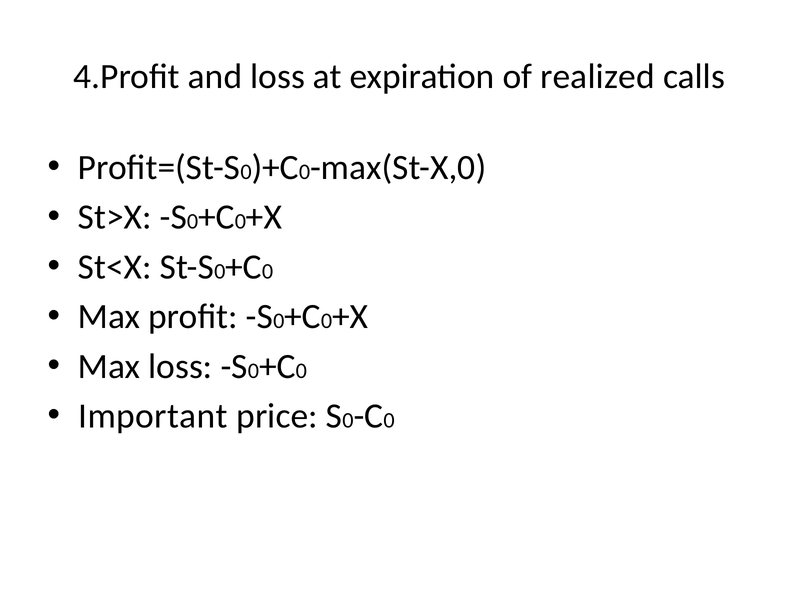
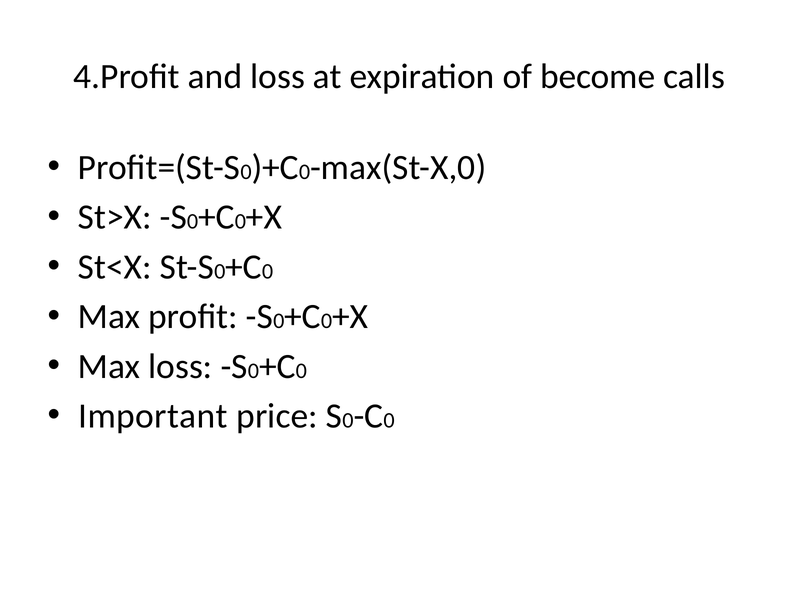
realized: realized -> become (598, 76)
